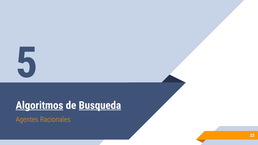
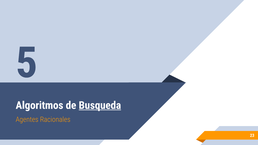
Algoritmos underline: present -> none (39, 105)
